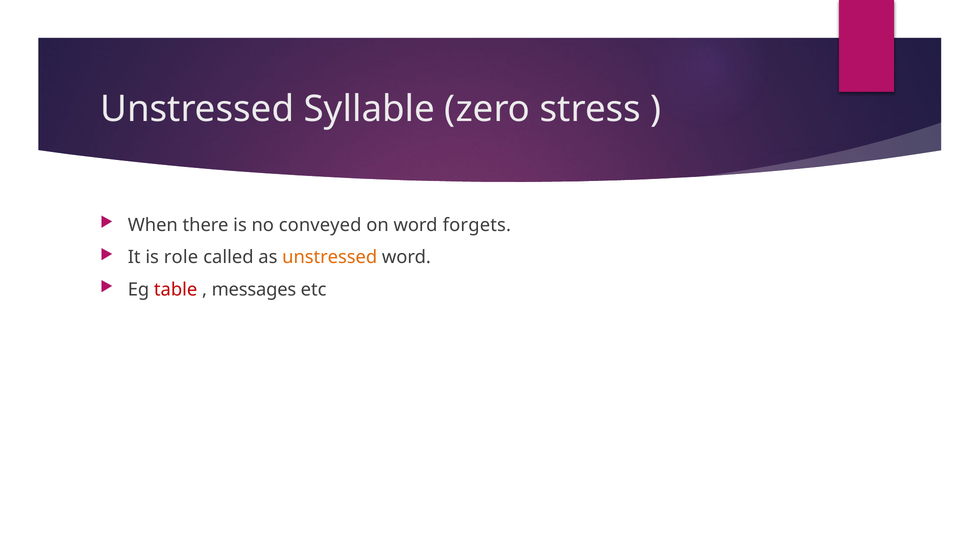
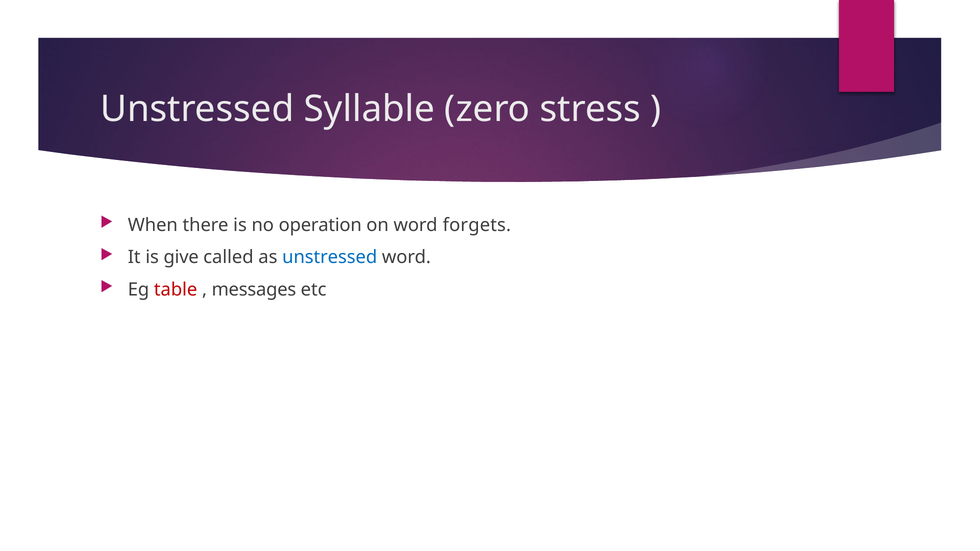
conveyed: conveyed -> operation (320, 225)
role: role -> give (181, 258)
unstressed colour: orange -> blue (330, 258)
